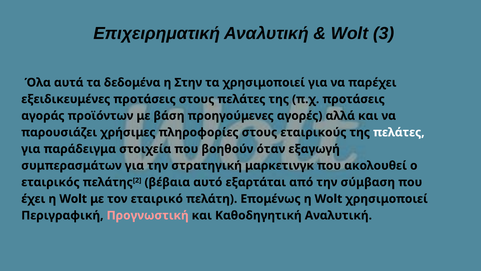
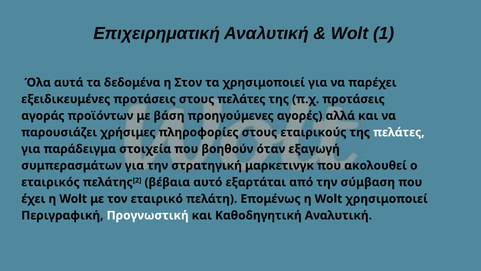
3: 3 -> 1 (384, 33)
Στην: Στην -> Στον (188, 82)
Προγνωστική colour: pink -> white (148, 215)
